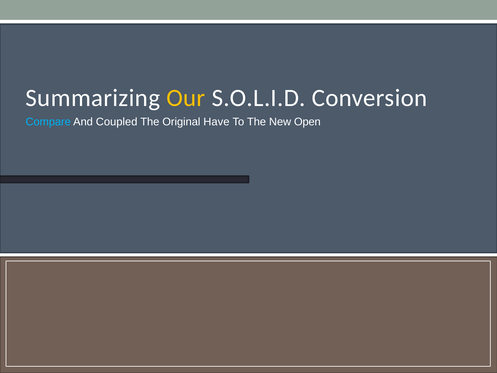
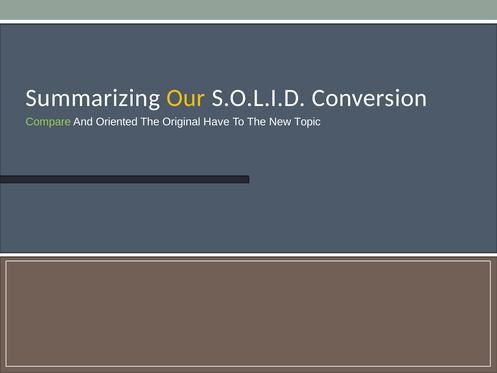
Compare colour: light blue -> light green (48, 122)
Coupled: Coupled -> Oriented (117, 122)
Open: Open -> Topic (307, 122)
